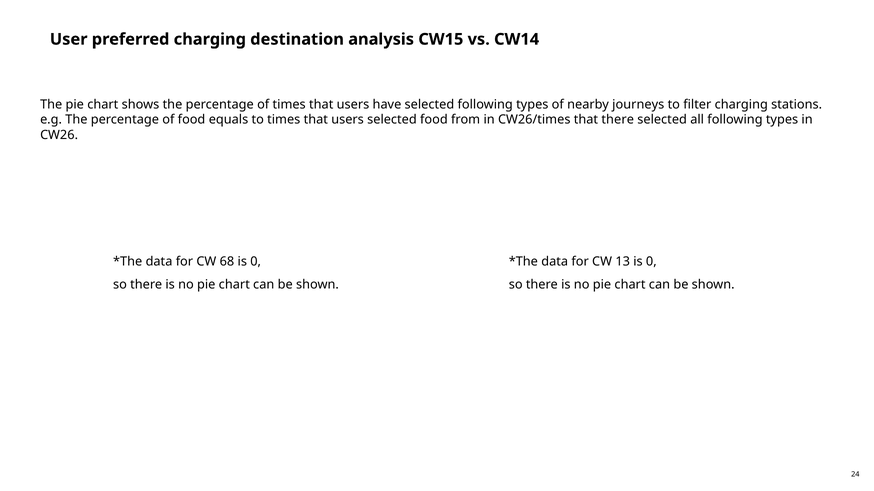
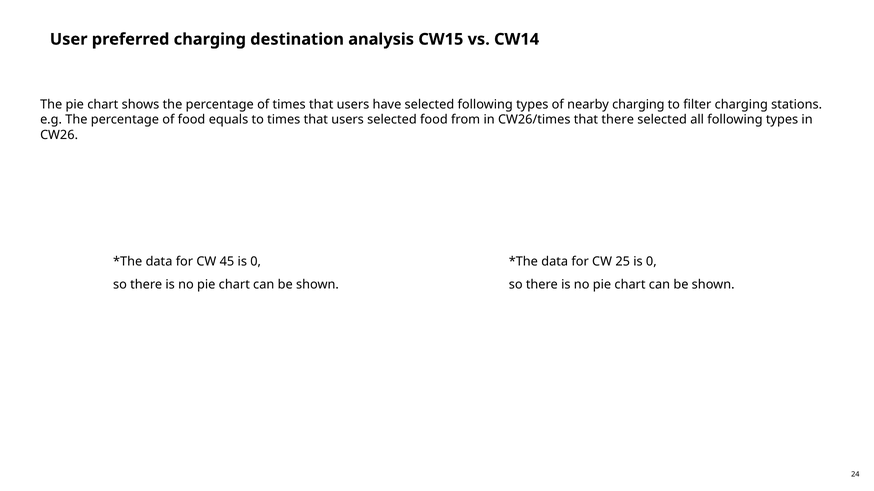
nearby journeys: journeys -> charging (638, 105)
68: 68 -> 45 (227, 262)
13: 13 -> 25 (623, 262)
